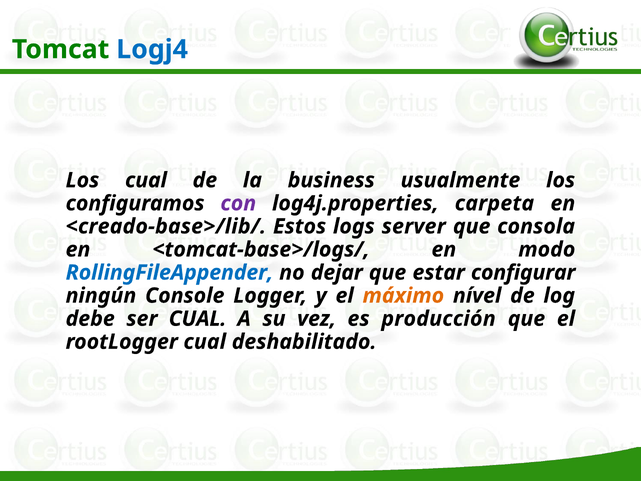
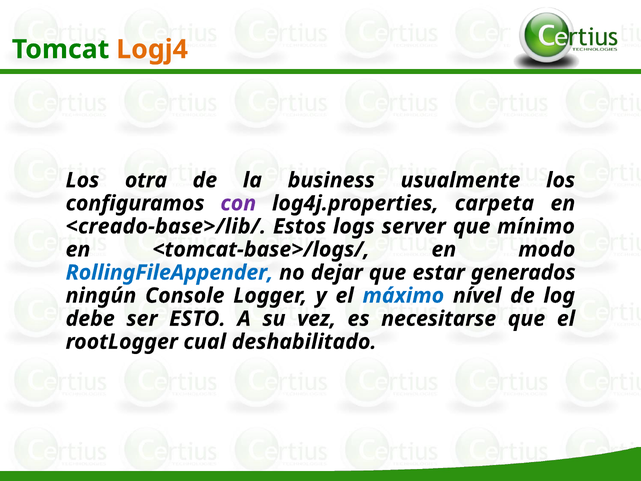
Logj4 colour: blue -> orange (152, 49)
Los cual: cual -> otra (146, 180)
consola: consola -> mínimo (536, 226)
configurar: configurar -> generados (523, 272)
máximo colour: orange -> blue (403, 296)
ser CUAL: CUAL -> ESTO (197, 319)
producción: producción -> necesitarse (439, 319)
